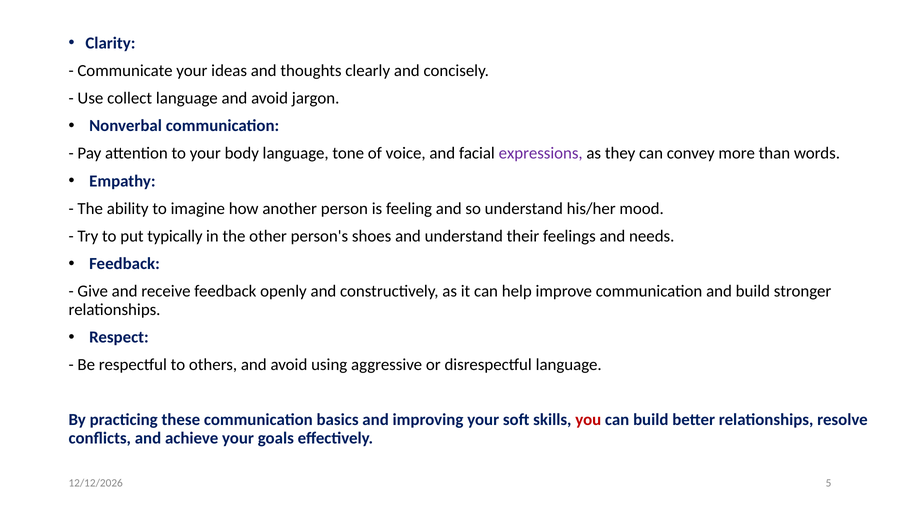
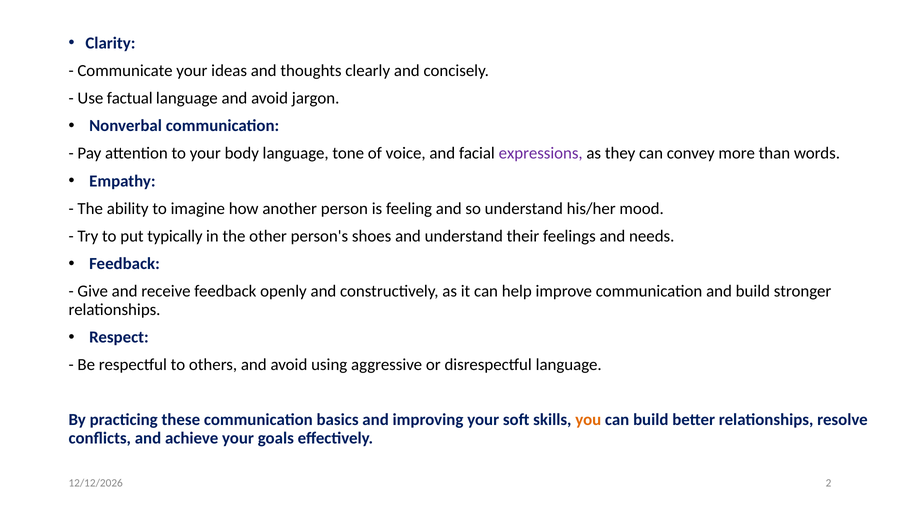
collect: collect -> factual (130, 98)
you colour: red -> orange (588, 420)
5: 5 -> 2 (829, 483)
